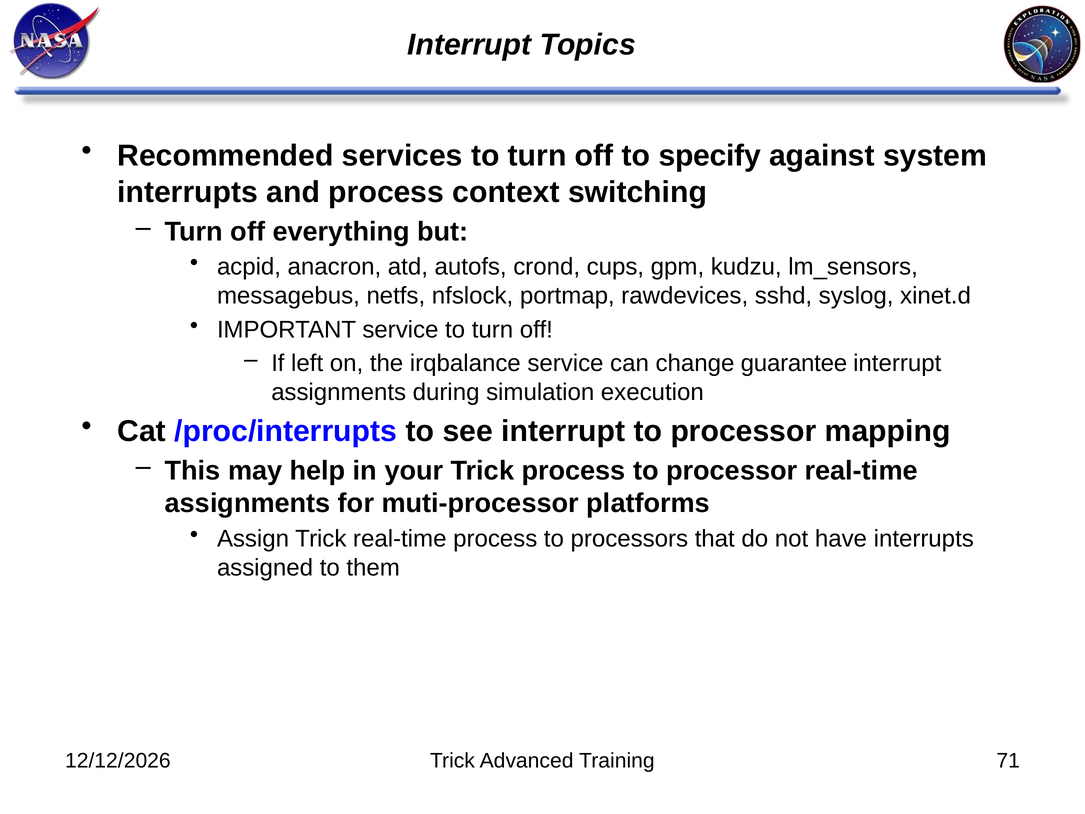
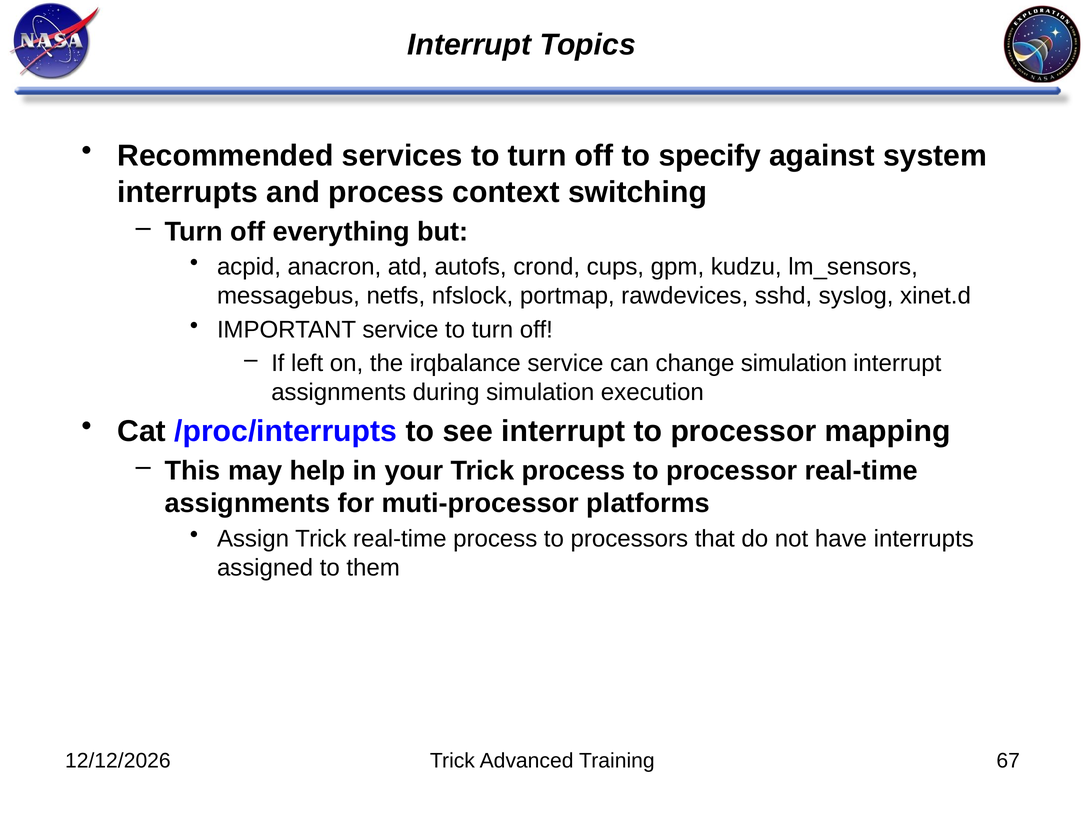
change guarantee: guarantee -> simulation (794, 363)
71: 71 -> 67 (1008, 761)
